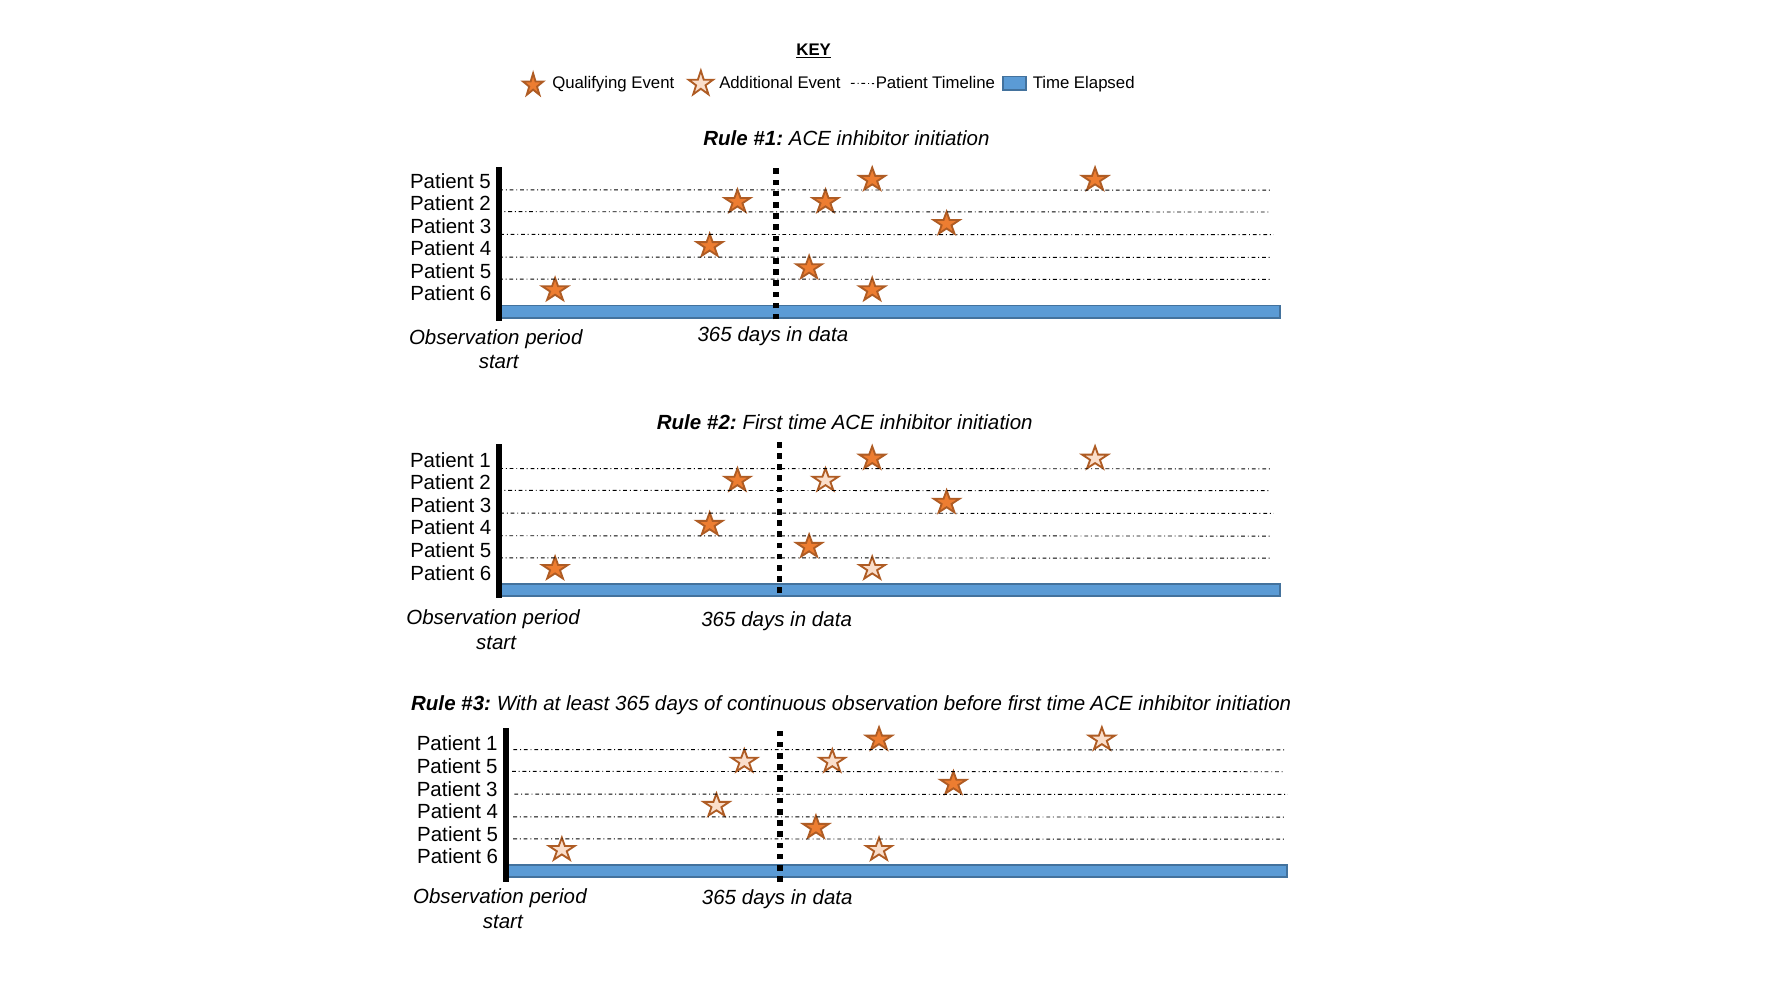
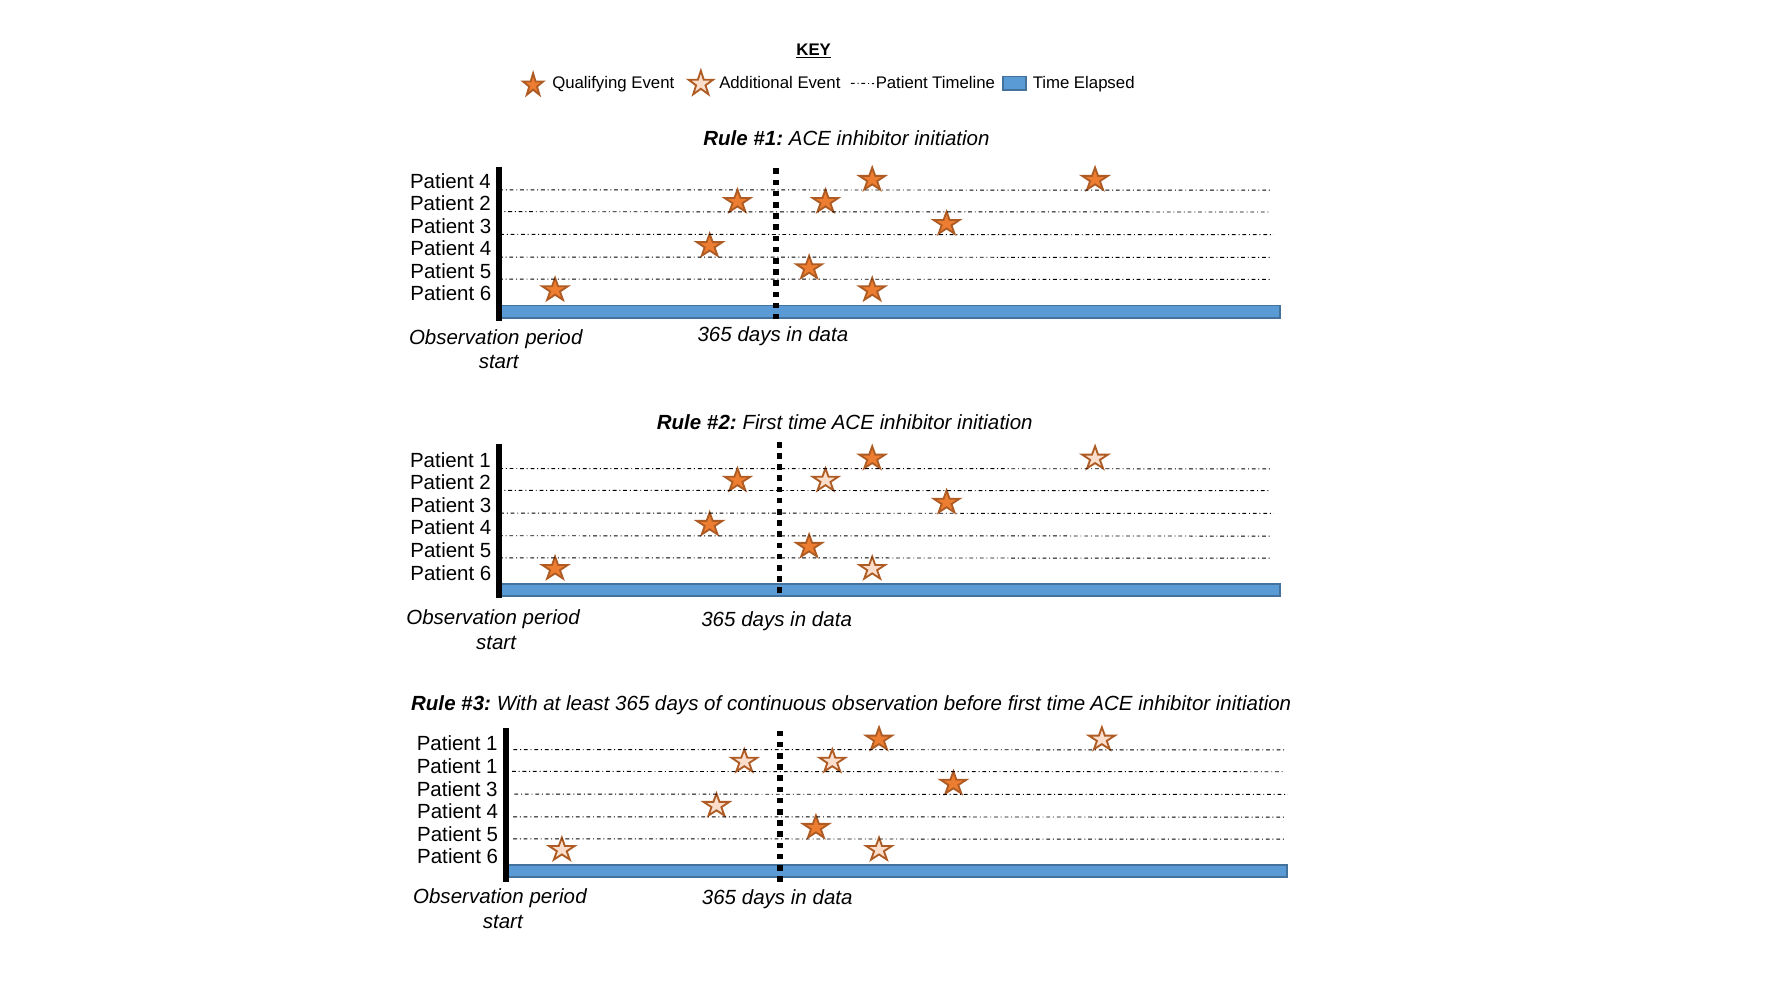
5: 5 -> 4 (485, 181)
5: 5 -> 1 (492, 766)
